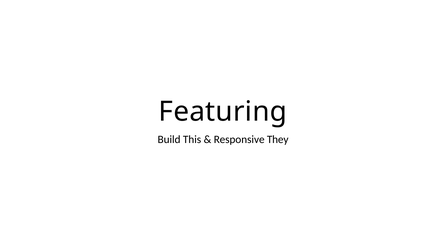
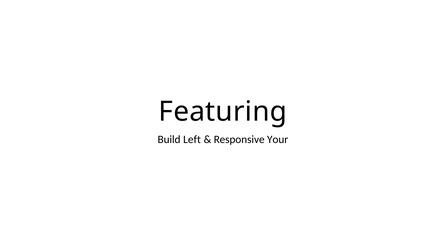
This: This -> Left (192, 139)
They: They -> Your (278, 139)
